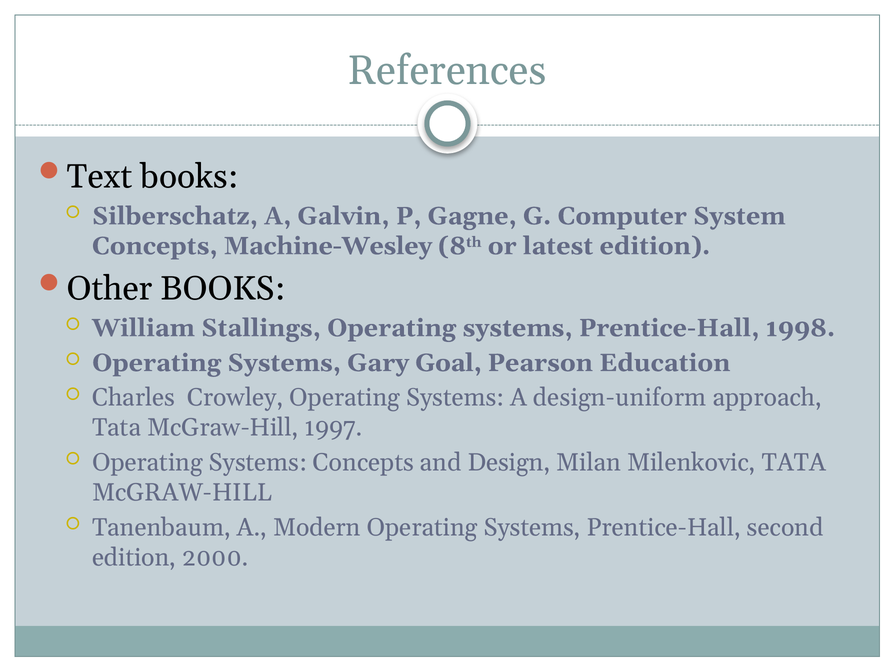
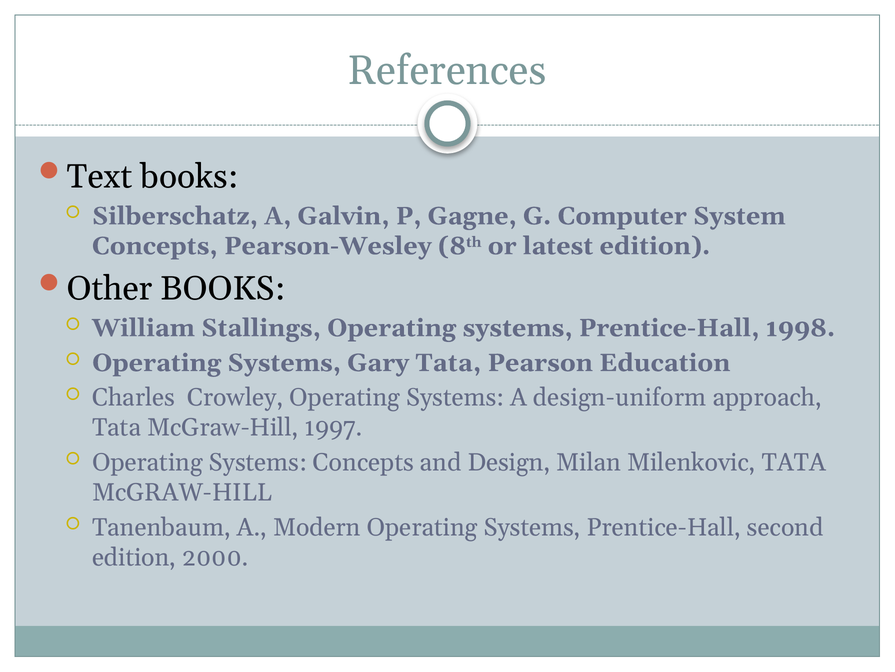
Machine-Wesley: Machine-Wesley -> Pearson-Wesley (328, 246)
Gary Goal: Goal -> Tata (448, 362)
